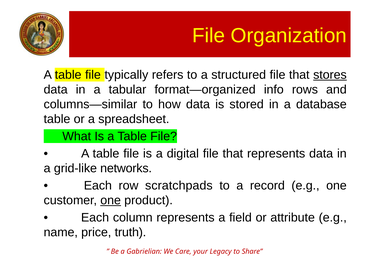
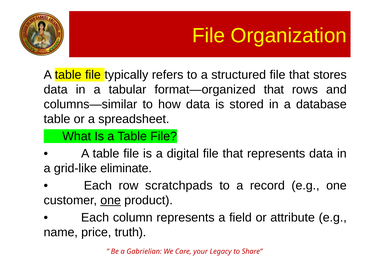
stores underline: present -> none (330, 75)
format—organized info: info -> that (274, 89)
networks: networks -> eliminate (126, 168)
